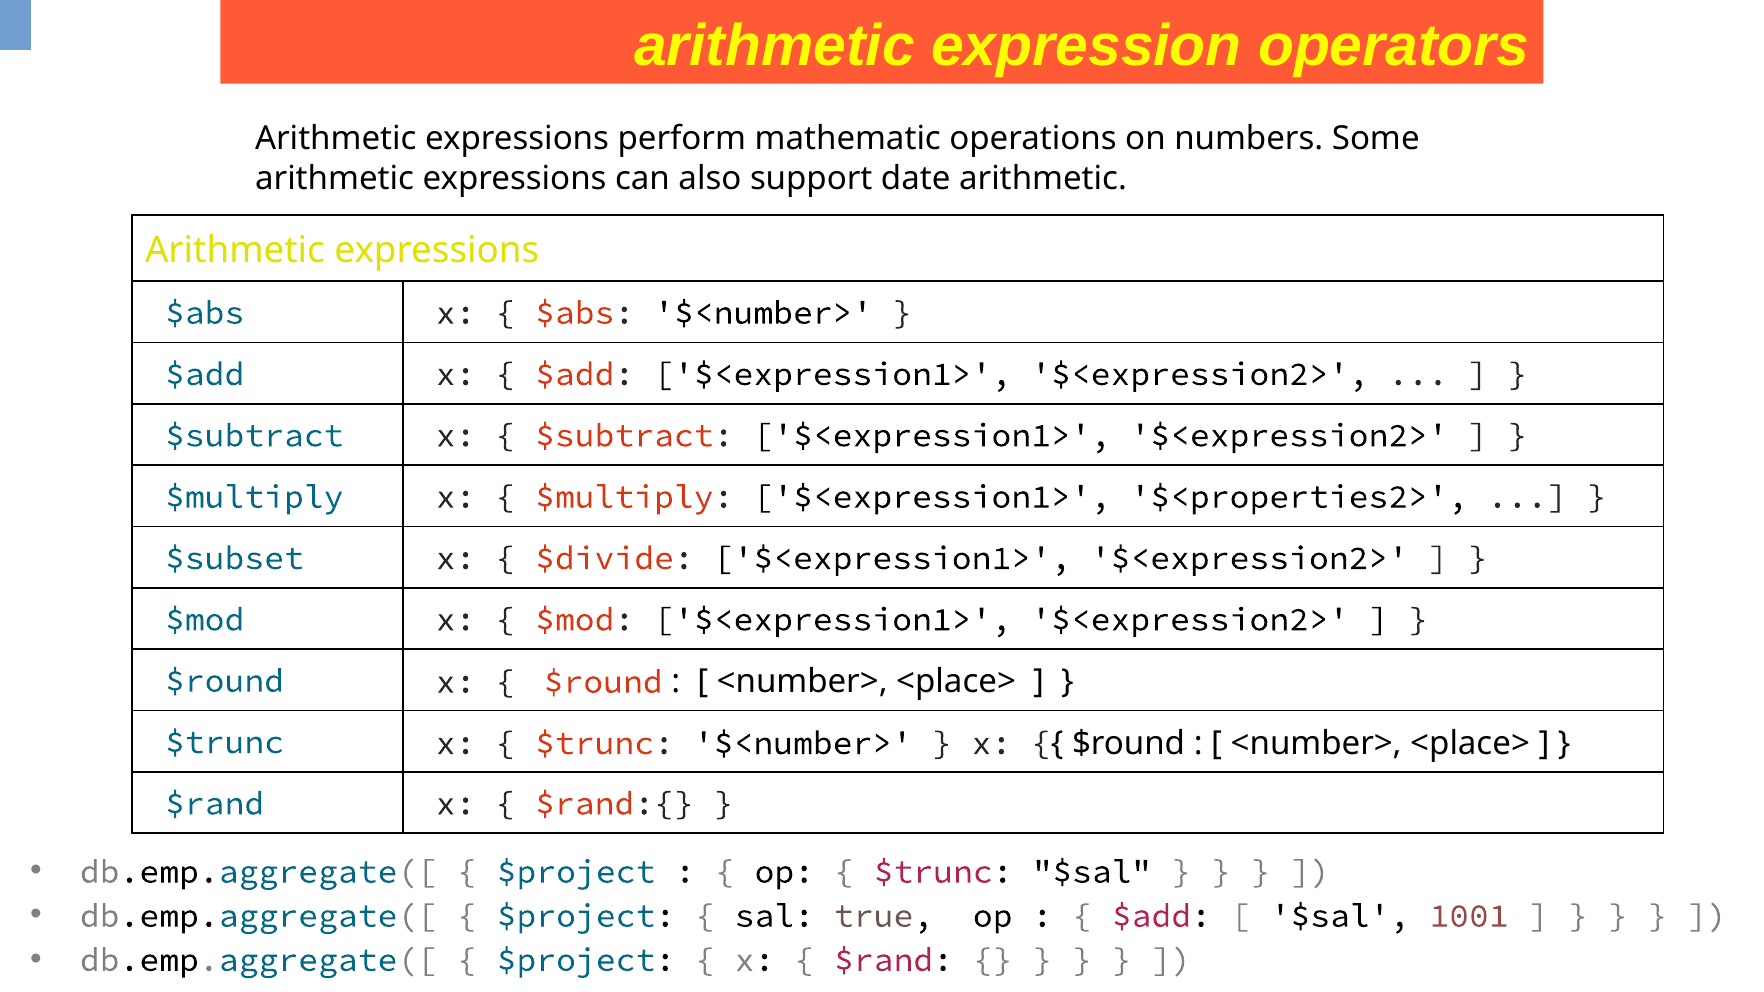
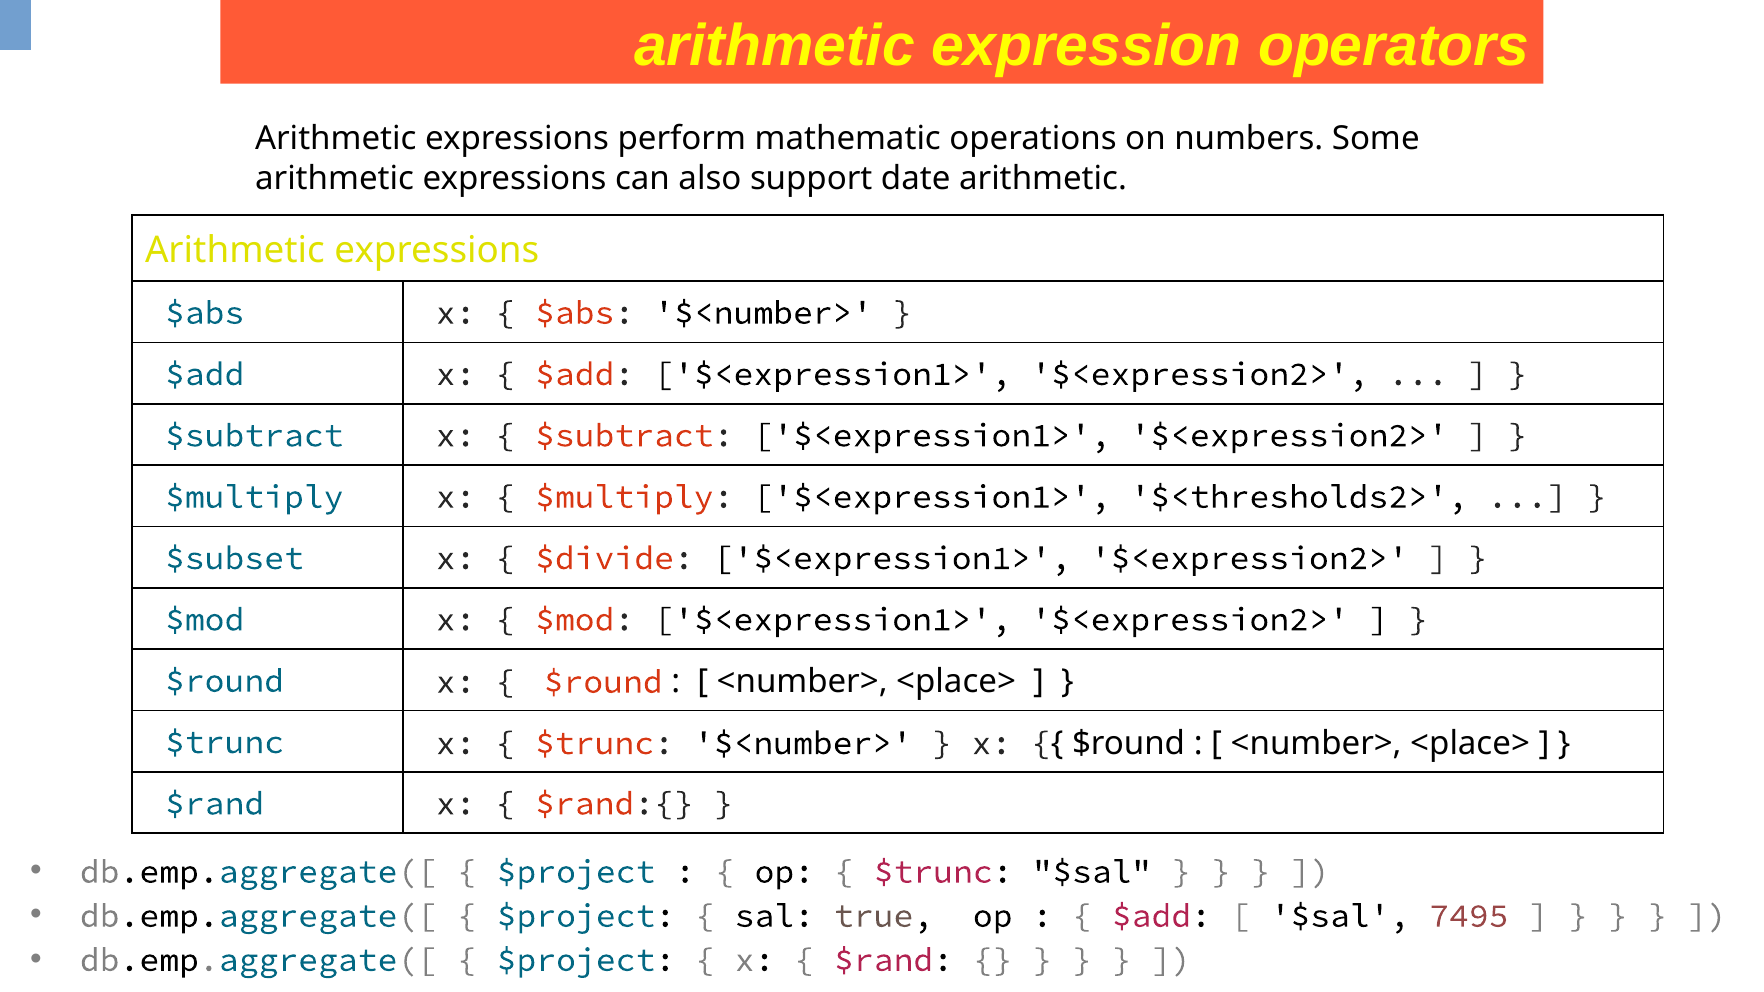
$<properties2>: $<properties2> -> $<thresholds2> (1299, 497)
1001: 1001 -> 7495 (1469, 916)
